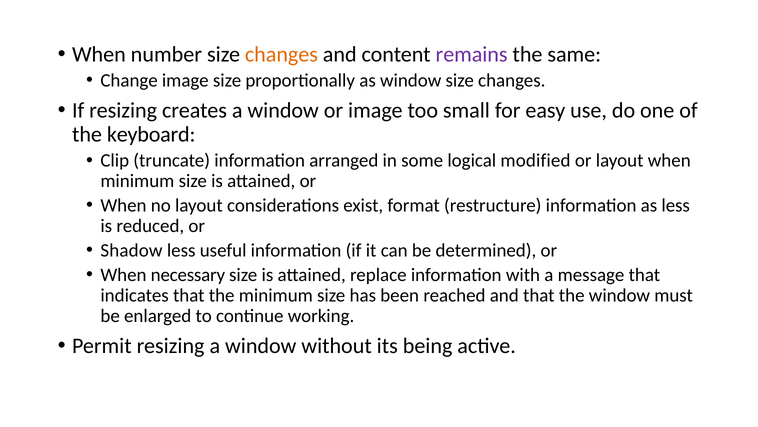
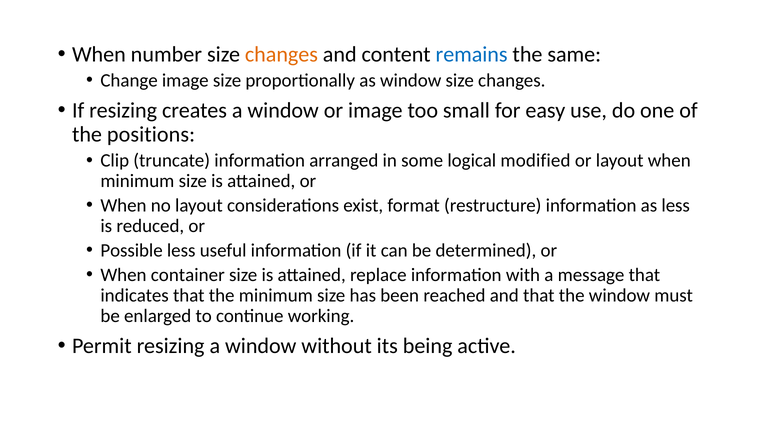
remains colour: purple -> blue (472, 54)
keyboard: keyboard -> positions (151, 134)
Shadow: Shadow -> Possible (132, 250)
necessary: necessary -> container (188, 274)
